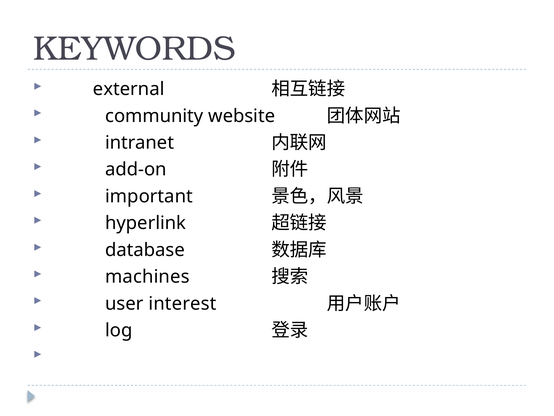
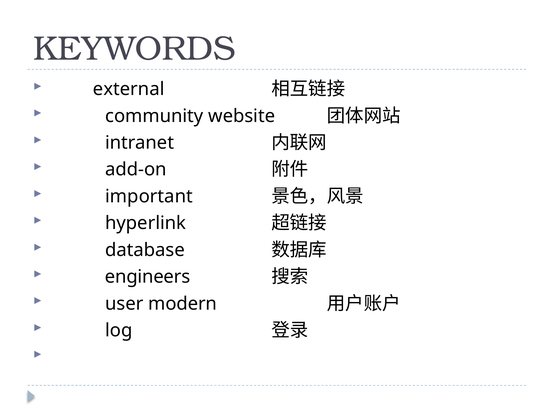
machines: machines -> engineers (148, 276)
interest: interest -> modern (183, 303)
